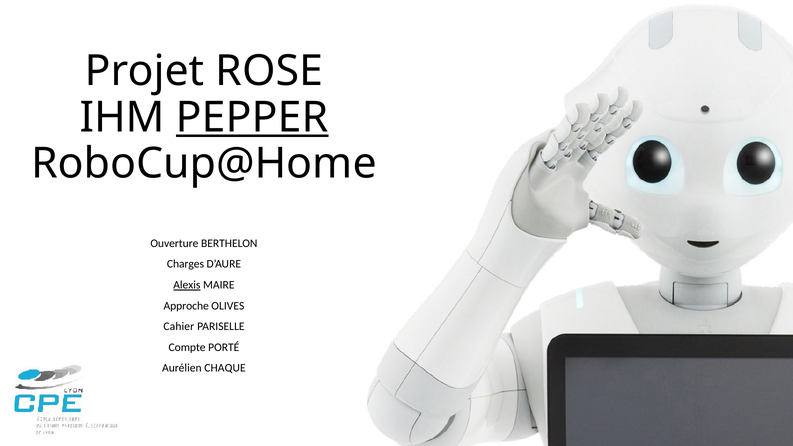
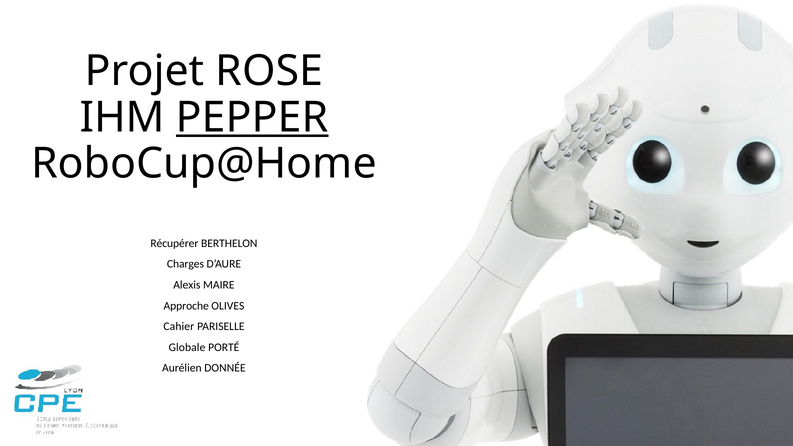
Ouverture: Ouverture -> Récupérer (174, 243)
Alexis underline: present -> none (187, 285)
Compte: Compte -> Globale (187, 347)
CHAQUE: CHAQUE -> DONNÉE (225, 368)
